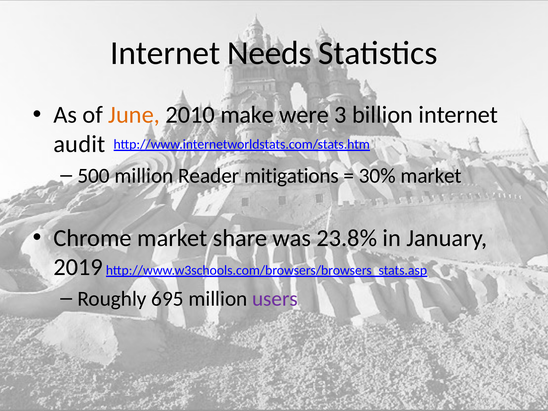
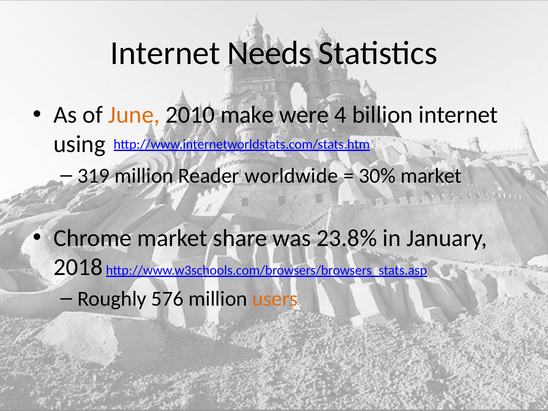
3: 3 -> 4 (340, 115)
audit: audit -> using (79, 144)
500: 500 -> 319 (94, 176)
mitigations: mitigations -> worldwide (291, 176)
2019: 2019 -> 2018 (78, 267)
695: 695 -> 576 (168, 299)
users colour: purple -> orange (275, 299)
